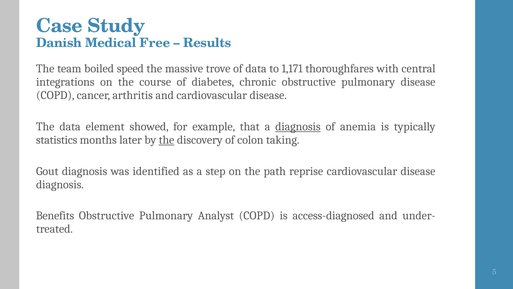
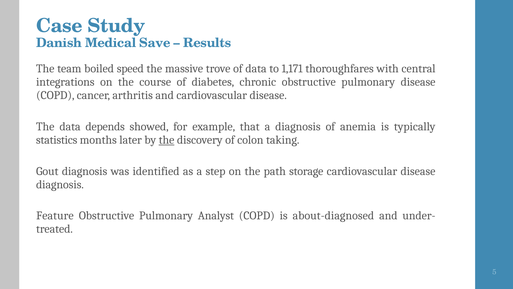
Free: Free -> Save (155, 43)
element: element -> depends (105, 126)
diagnosis underline: present -> none (298, 126)
reprise: reprise -> storage (306, 171)
Benefits: Benefits -> Feature (55, 215)
access-diagnosed: access-diagnosed -> about-diagnosed (333, 215)
